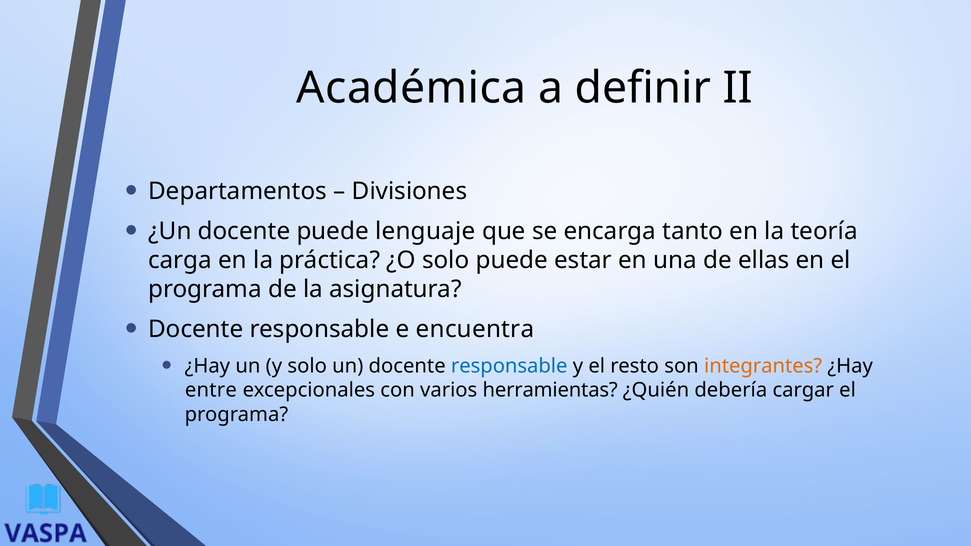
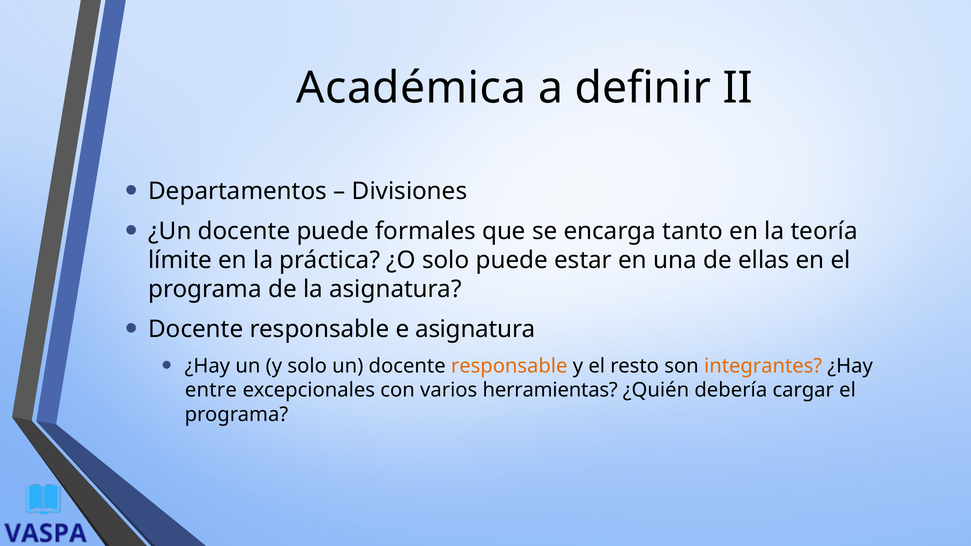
lenguaje: lenguaje -> formales (425, 231)
carga: carga -> límite (180, 260)
e encuentra: encuentra -> asignatura (475, 330)
responsable colour: blue -> orange (509, 366)
